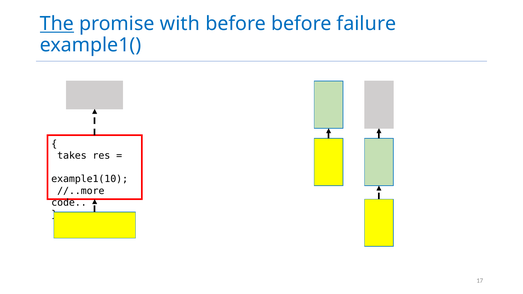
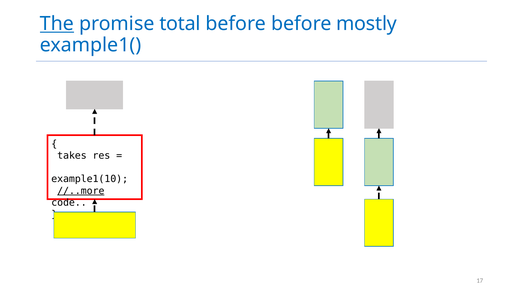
with: with -> total (180, 24)
failure: failure -> mostly (367, 24)
//..more underline: none -> present (81, 191)
